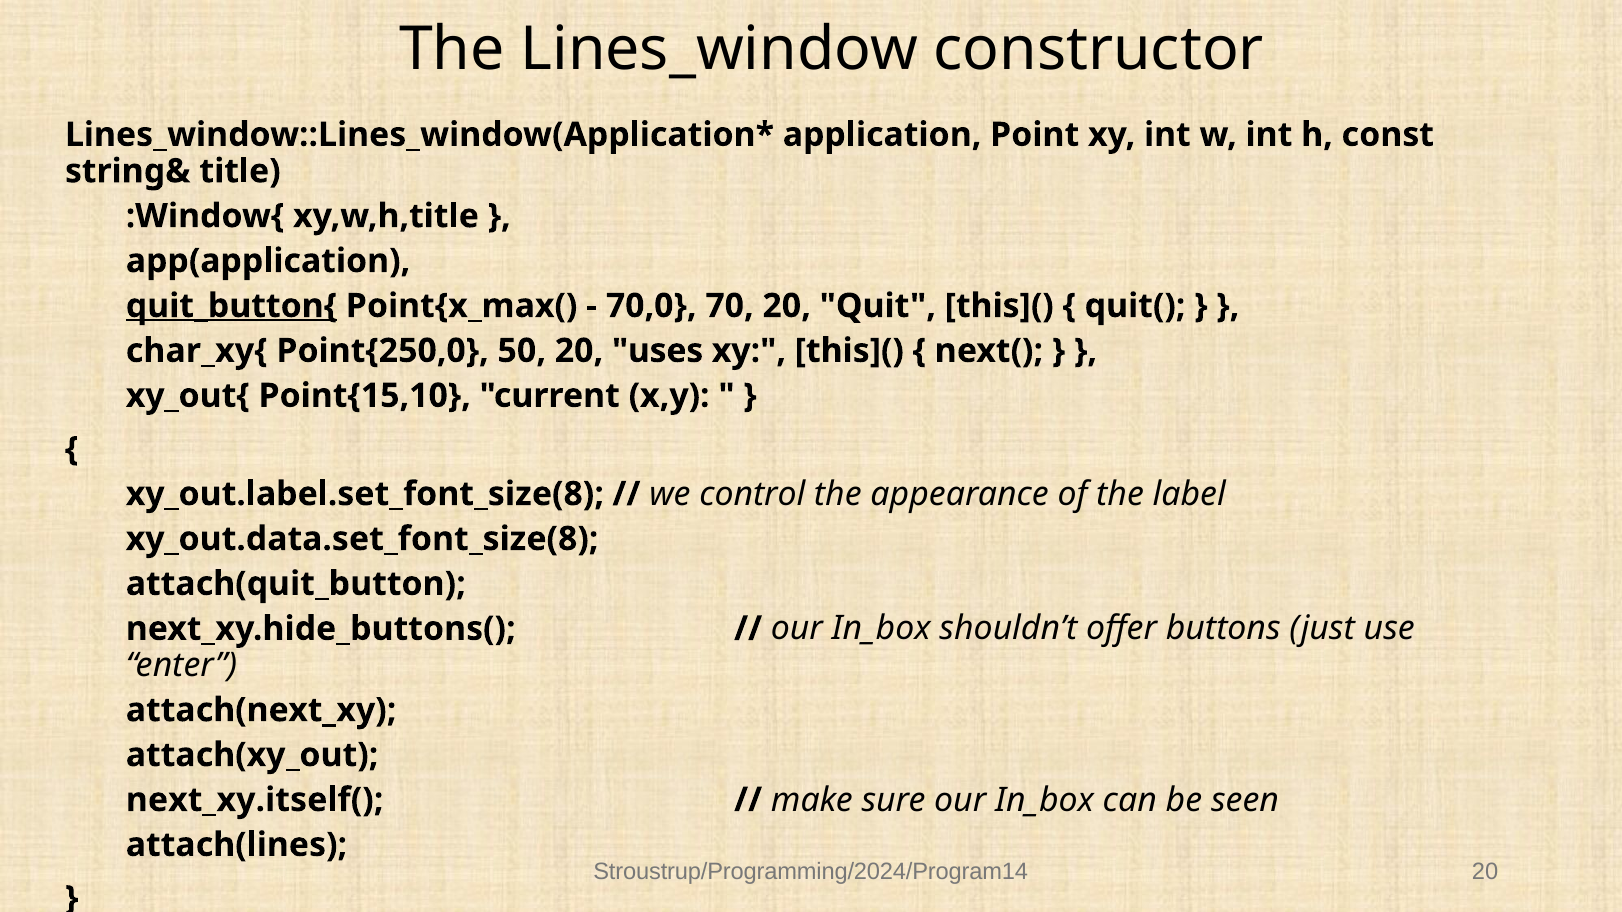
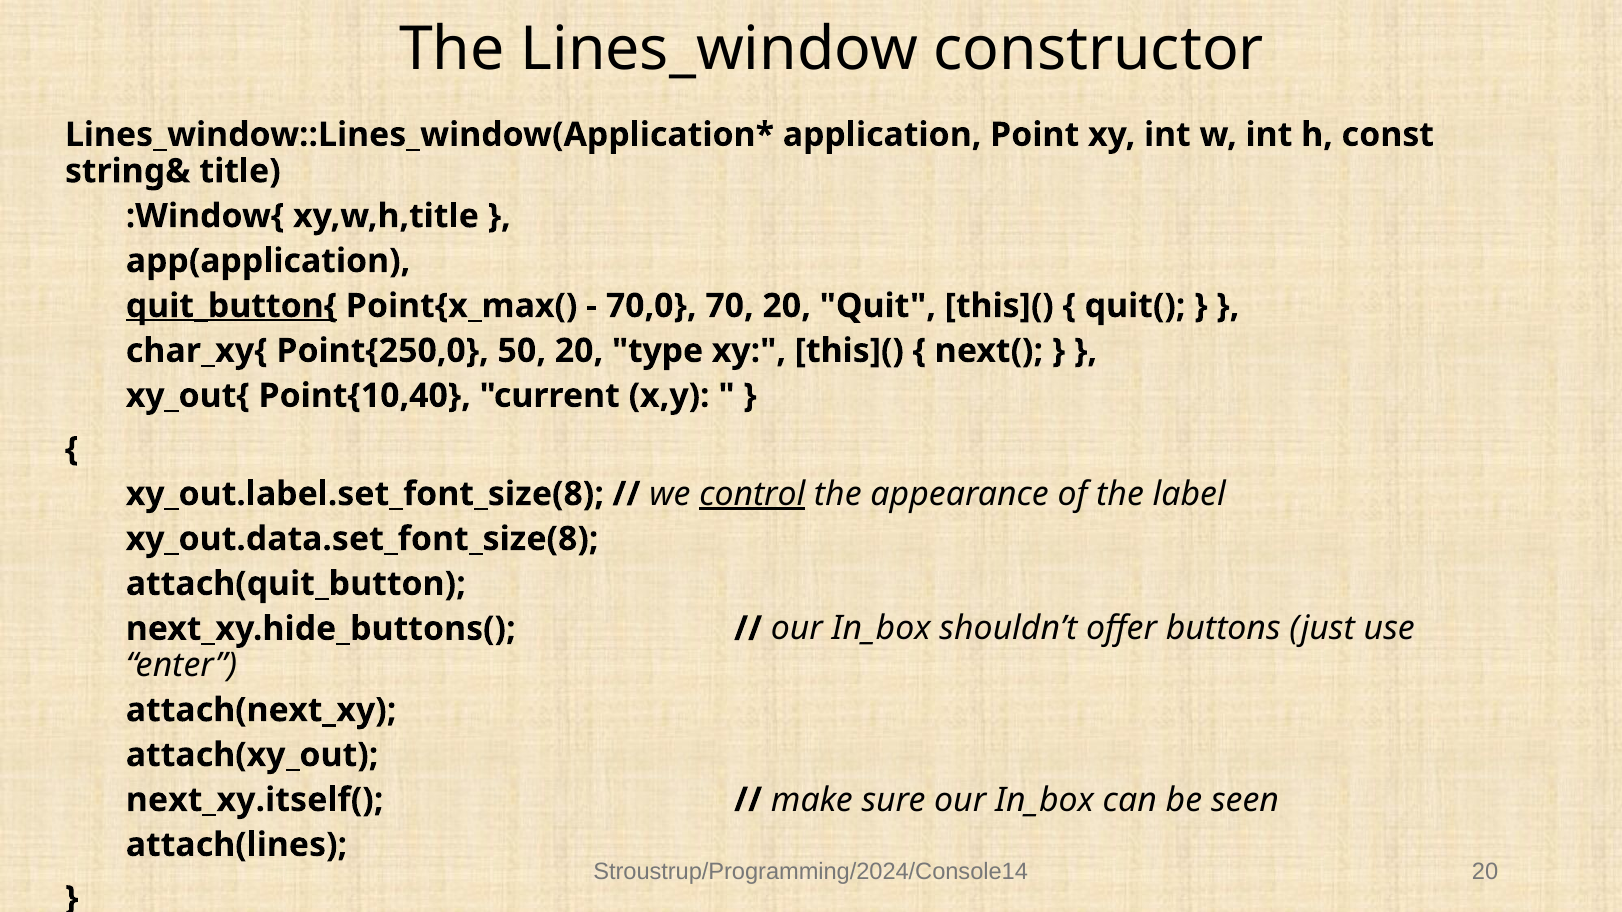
uses: uses -> type (658, 351)
Point{15,10: Point{15,10 -> Point{10,40 (365, 396)
control underline: none -> present (752, 494)
Stroustrup/Programming/2024/Program14: Stroustrup/Programming/2024/Program14 -> Stroustrup/Programming/2024/Console14 (811, 872)
